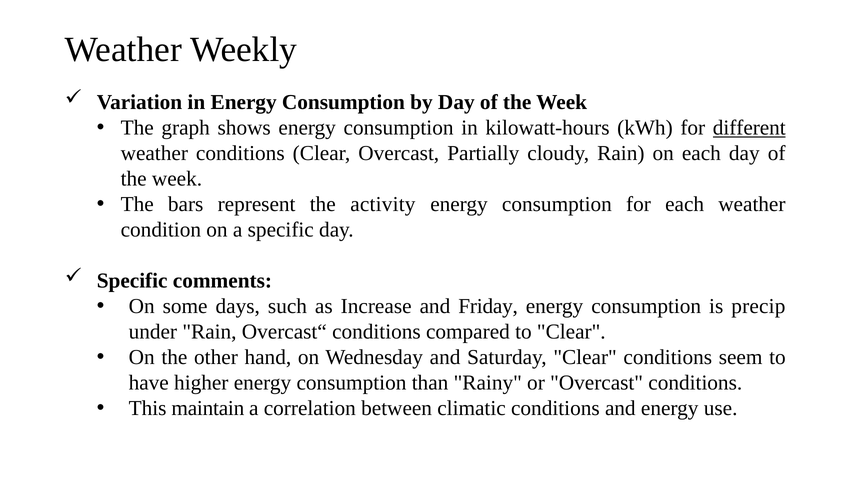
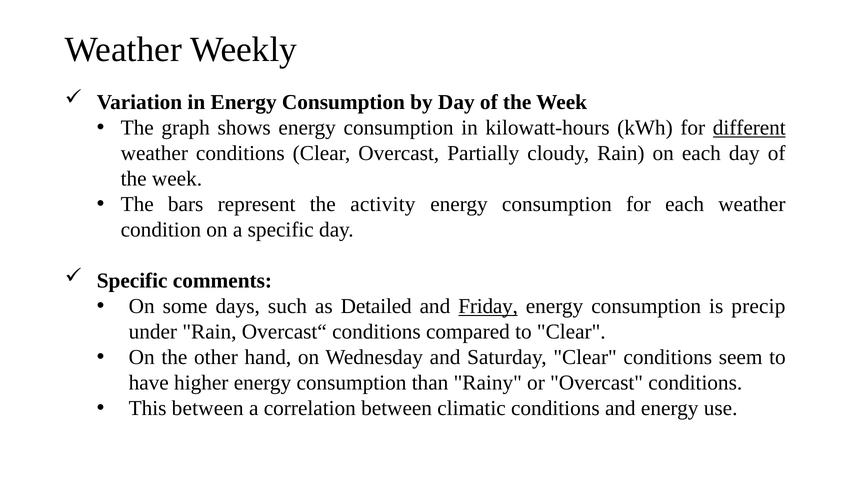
Increase: Increase -> Detailed (376, 307)
Friday underline: none -> present (488, 307)
This maintain: maintain -> between (208, 409)
